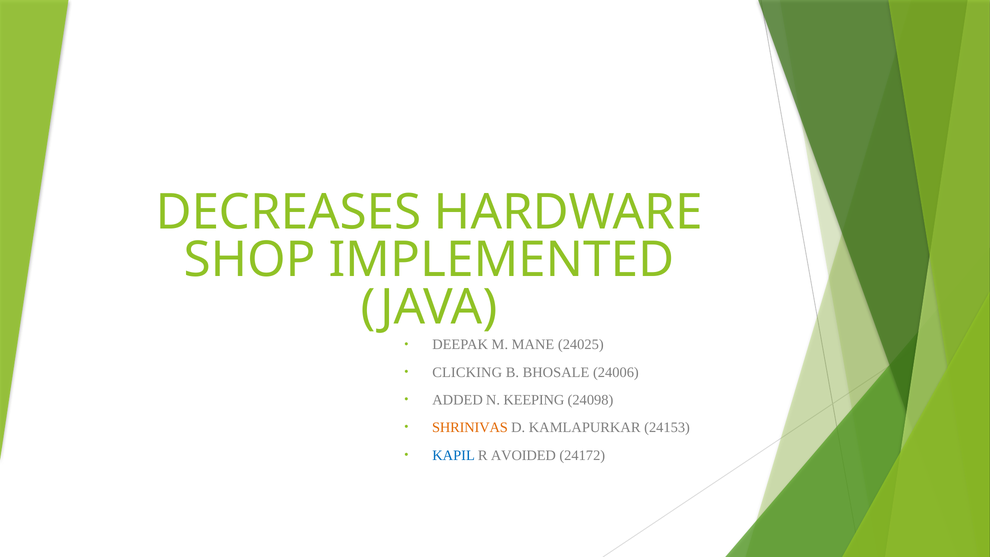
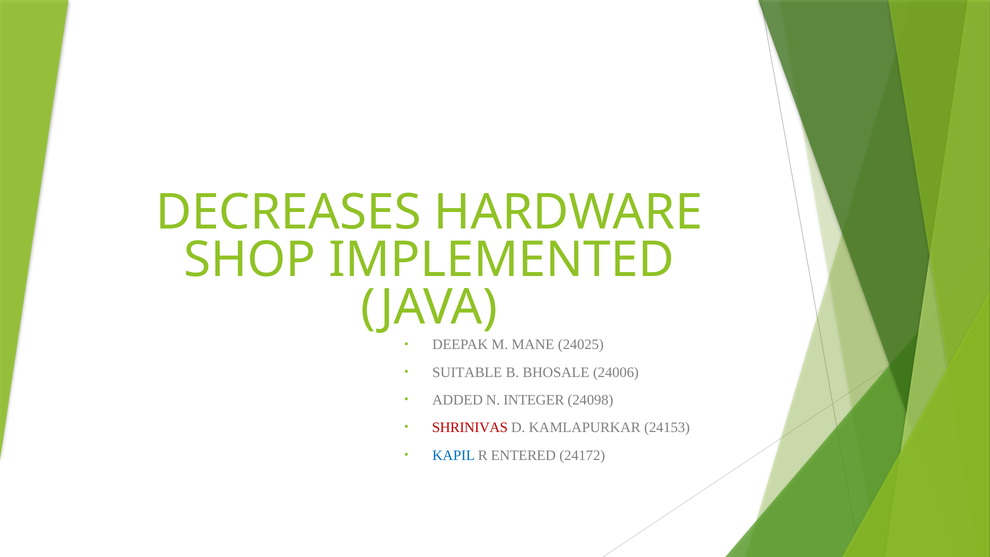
CLICKING: CLICKING -> SUITABLE (467, 372)
KEEPING: KEEPING -> INTEGER (534, 400)
SHRINIVAS colour: orange -> red (470, 428)
AVOIDED: AVOIDED -> ENTERED (523, 455)
